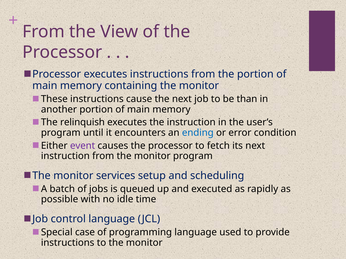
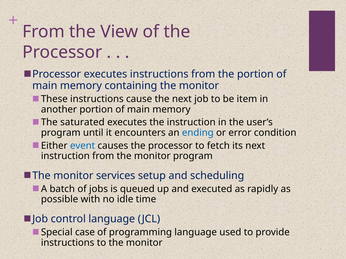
than: than -> item (247, 99)
relinquish: relinquish -> saturated (82, 123)
event colour: purple -> blue (83, 146)
